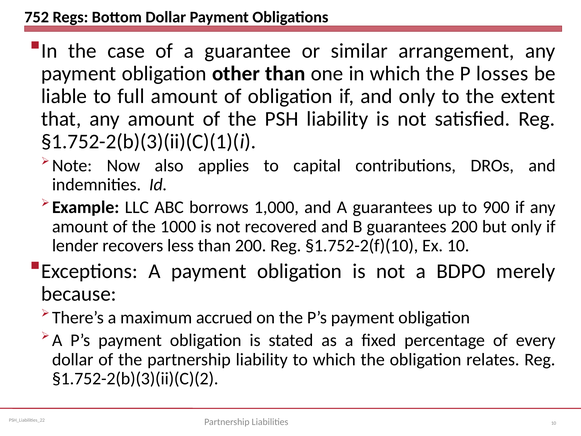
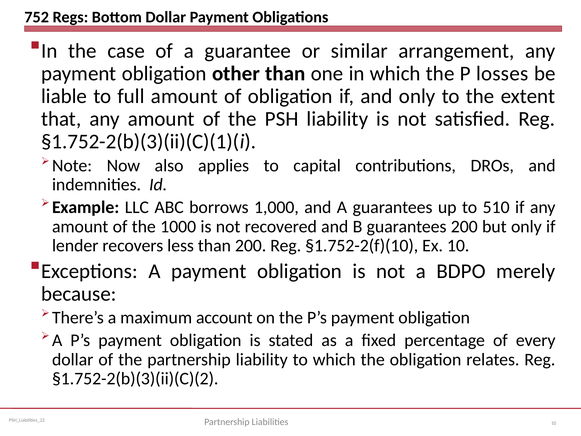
900: 900 -> 510 (496, 207)
accrued: accrued -> account (224, 318)
